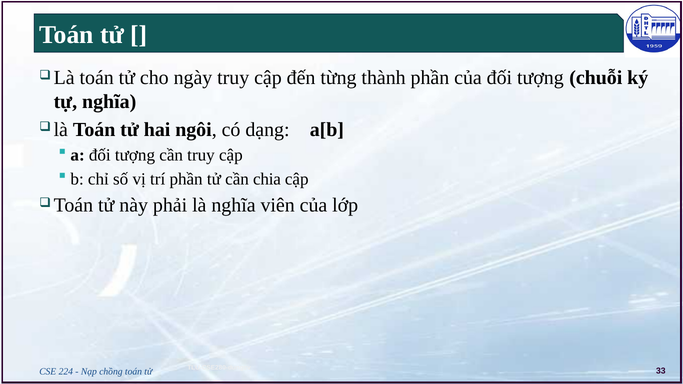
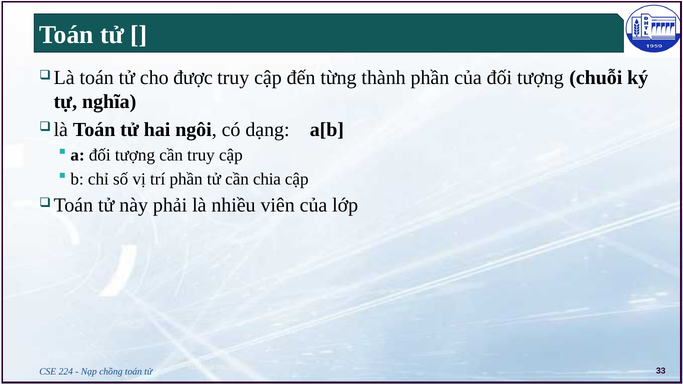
ngày: ngày -> được (193, 78)
là nghĩa: nghĩa -> nhiều (234, 206)
